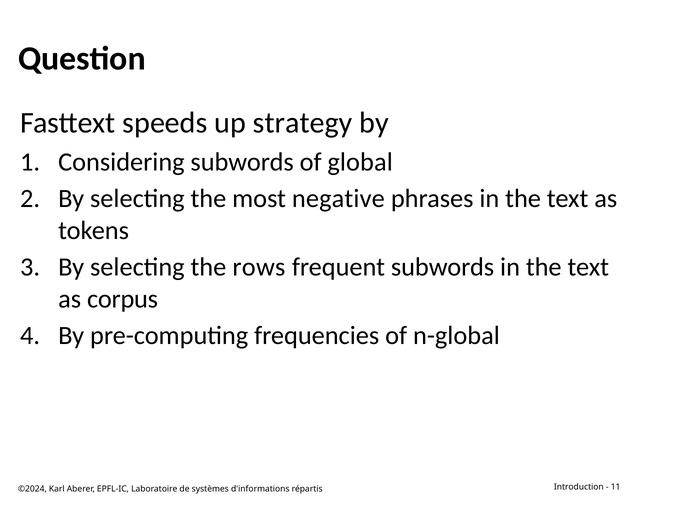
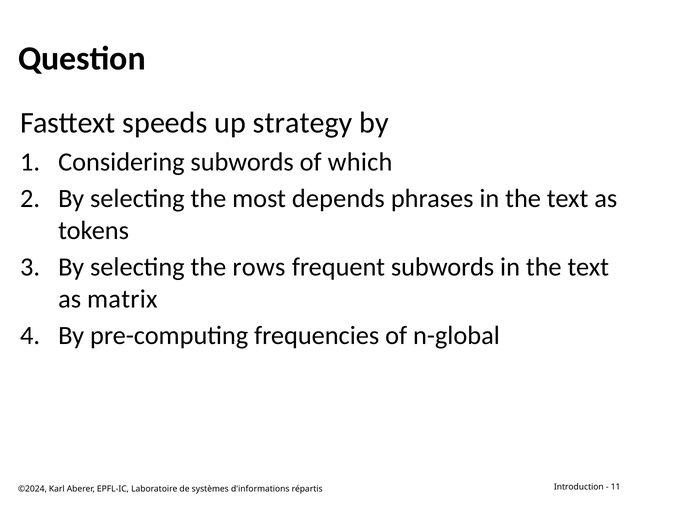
global: global -> which (360, 162)
negative: negative -> depends (338, 199)
corpus: corpus -> matrix (122, 299)
